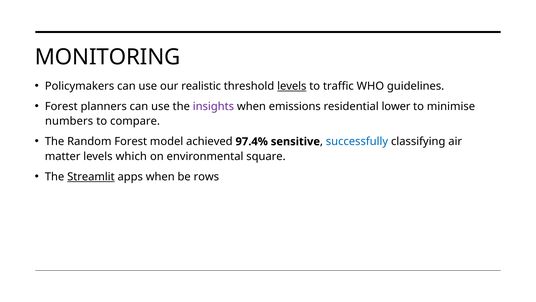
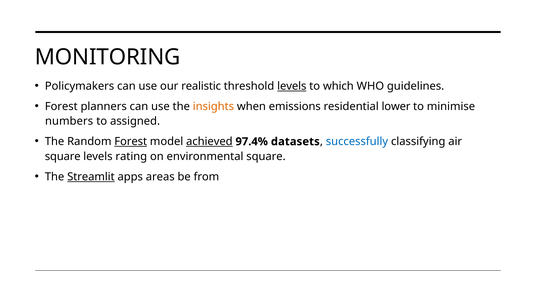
traffic: traffic -> which (338, 86)
insights colour: purple -> orange (213, 106)
compare: compare -> assigned (135, 121)
Forest underline: none -> present (131, 141)
achieved underline: none -> present (209, 141)
sensitive: sensitive -> datasets (295, 141)
matter: matter -> square (63, 156)
which: which -> rating (131, 156)
apps when: when -> areas (160, 176)
rows: rows -> from (206, 176)
